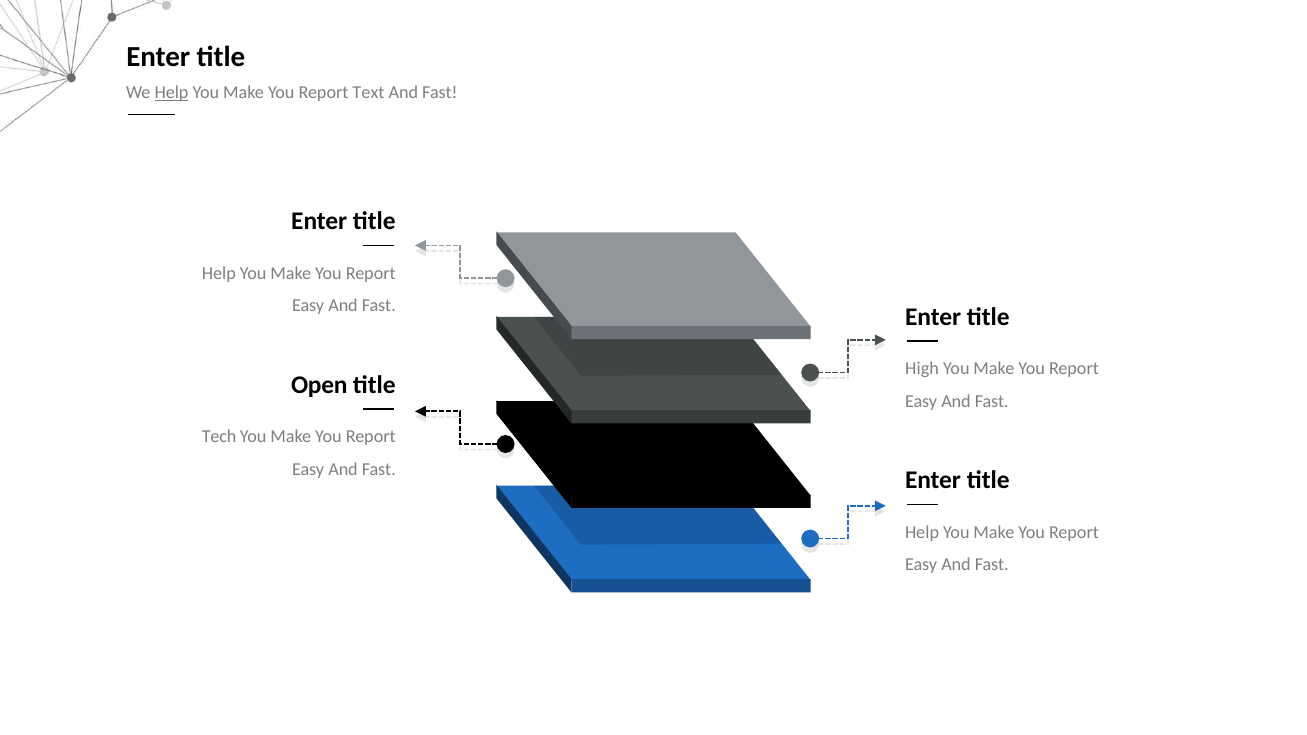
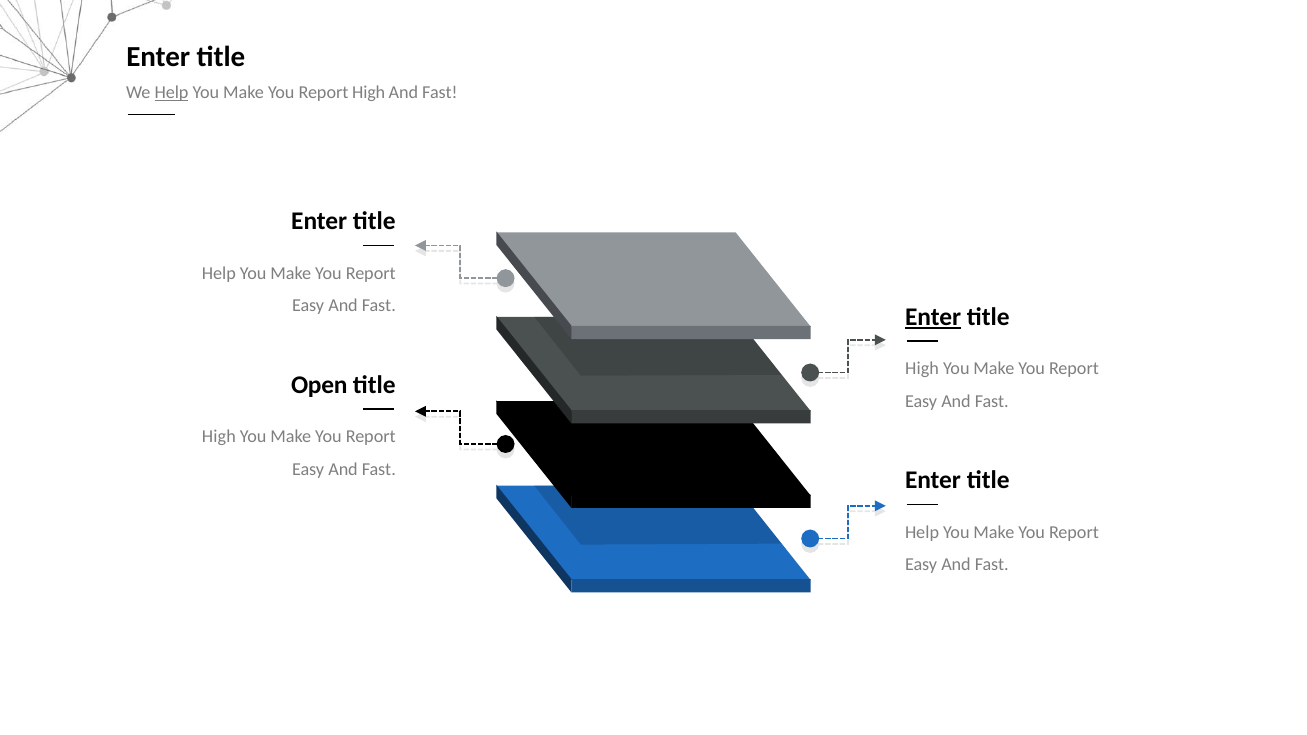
Report Text: Text -> High (369, 93)
Enter underline: none -> present (933, 317)
Tech: Tech -> High (219, 437)
